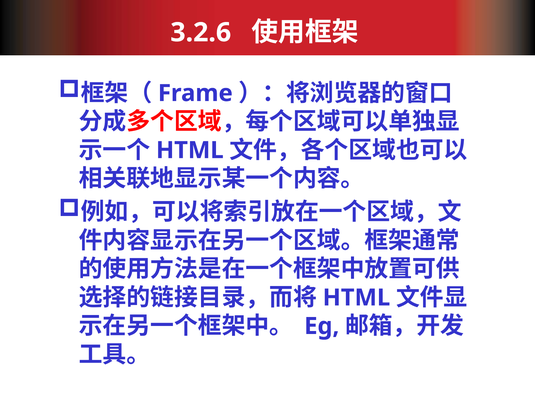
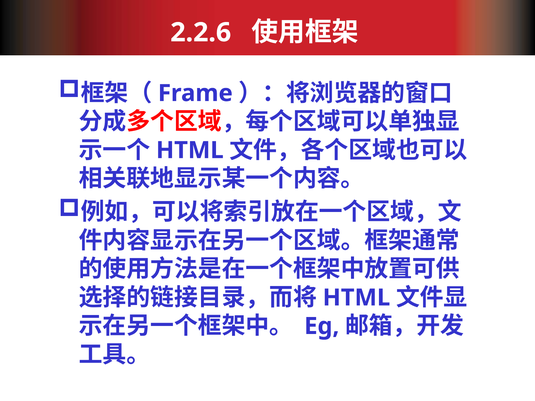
3.2.6: 3.2.6 -> 2.2.6 (201, 32)
